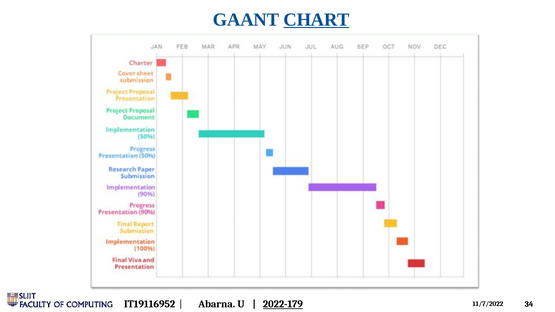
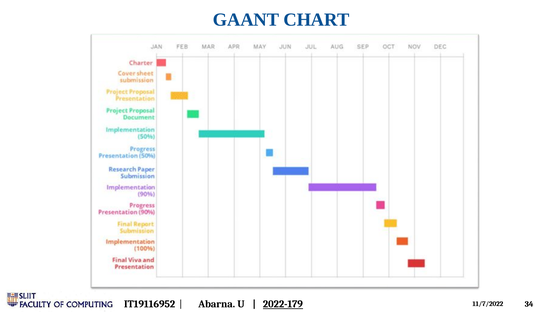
CHART underline: present -> none (317, 20)
